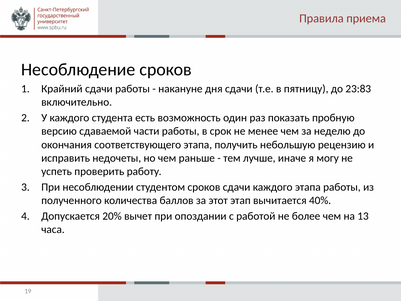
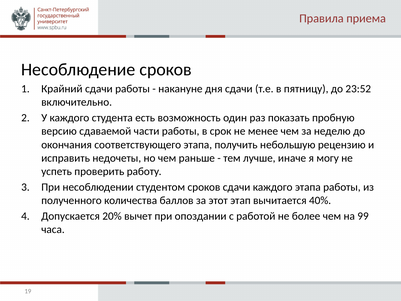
23:83: 23:83 -> 23:52 (358, 89)
13: 13 -> 99 (363, 216)
